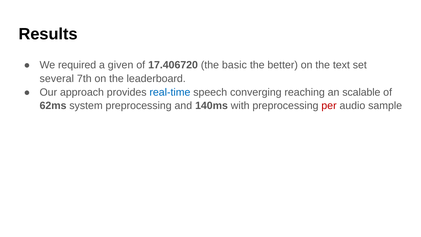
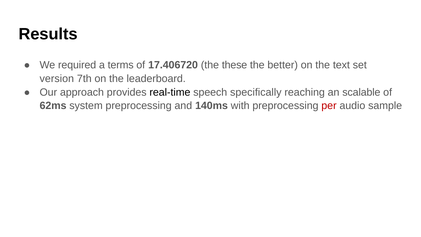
given: given -> terms (121, 65)
basic: basic -> these (235, 65)
several: several -> version (57, 79)
real-time colour: blue -> black (170, 92)
converging: converging -> specifically (256, 92)
